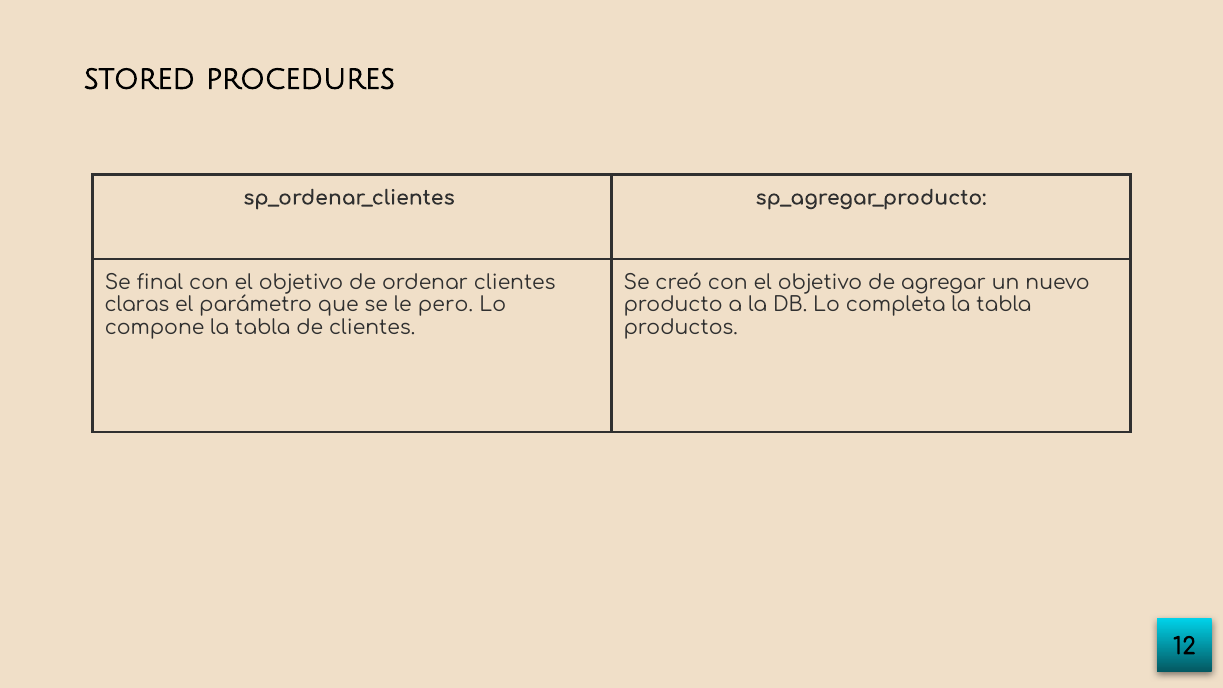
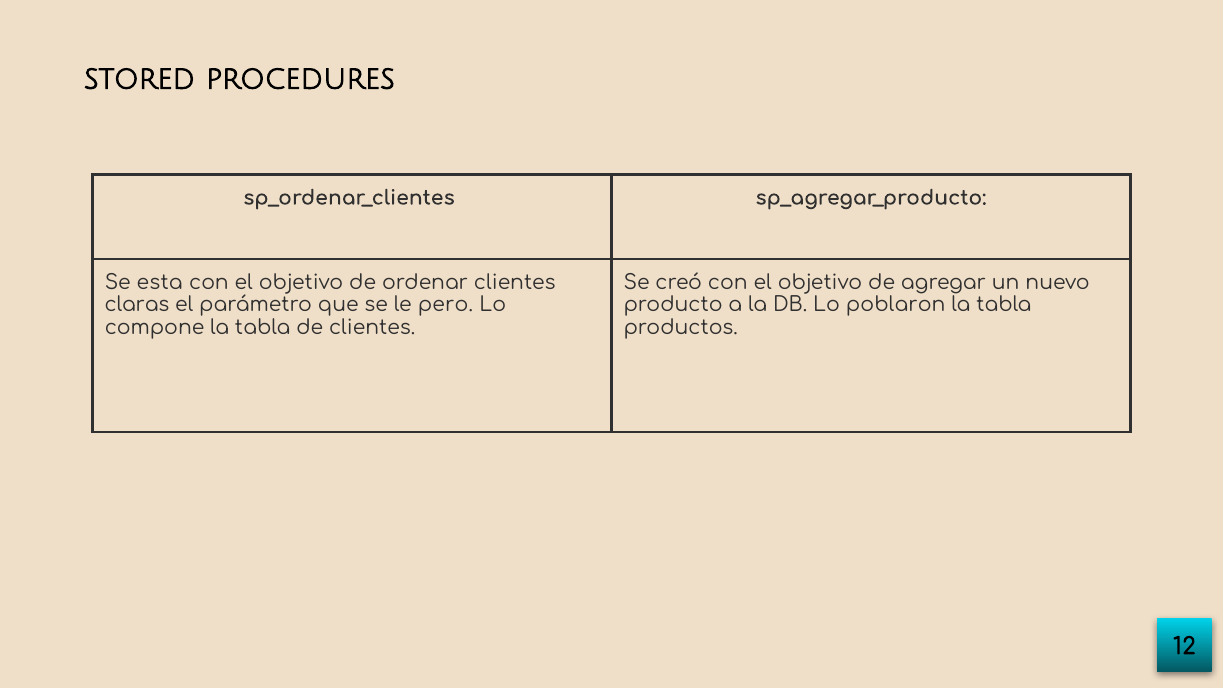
final: final -> esta (160, 283)
completa: completa -> poblaron (896, 305)
